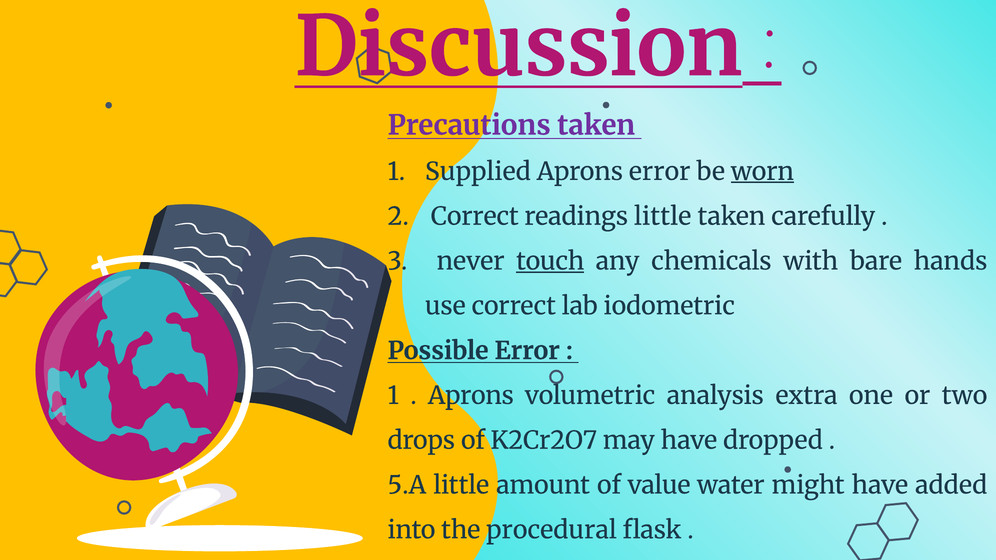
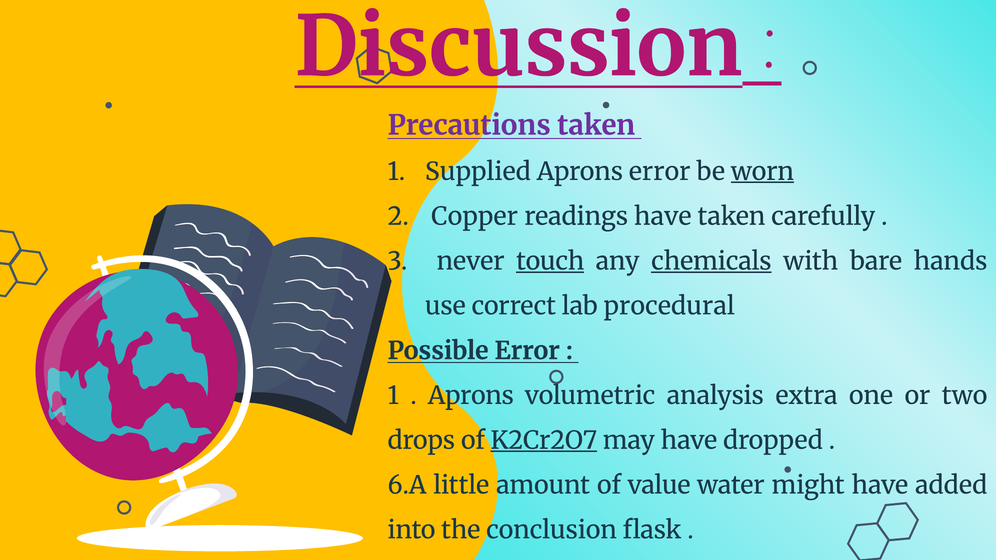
Correct: Correct -> Copper (475, 217)
readings little: little -> have (663, 217)
chemicals underline: none -> present (711, 261)
iodometric: iodometric -> procedural (669, 306)
K2Cr2O7 underline: none -> present (544, 441)
5.A: 5.A -> 6.A (407, 486)
procedural: procedural -> conclusion (552, 530)
